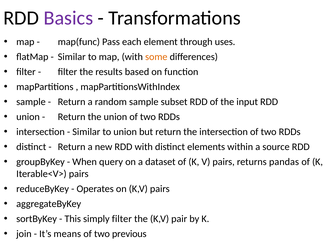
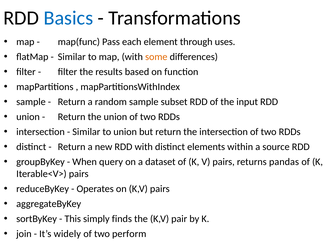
Basics colour: purple -> blue (68, 18)
simply filter: filter -> finds (122, 219)
means: means -> widely (67, 234)
previous: previous -> perform (129, 234)
